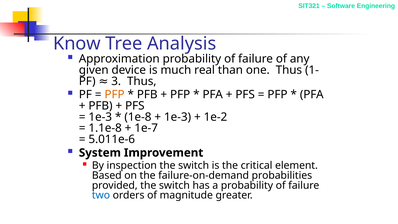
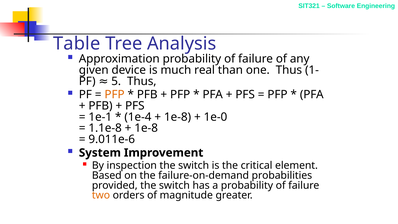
Know: Know -> Table (77, 44)
3: 3 -> 5 (116, 81)
1e-3: 1e-3 -> 1e-1 (100, 117)
1e-8: 1e-8 -> 1e-4 (138, 117)
1e-3: 1e-3 -> 1e-8 (178, 117)
1e-2: 1e-2 -> 1e-0 (215, 117)
1e-7: 1e-7 -> 1e-8 (146, 128)
5.011e-6: 5.011e-6 -> 9.011e-6 (112, 139)
two colour: blue -> orange (101, 195)
